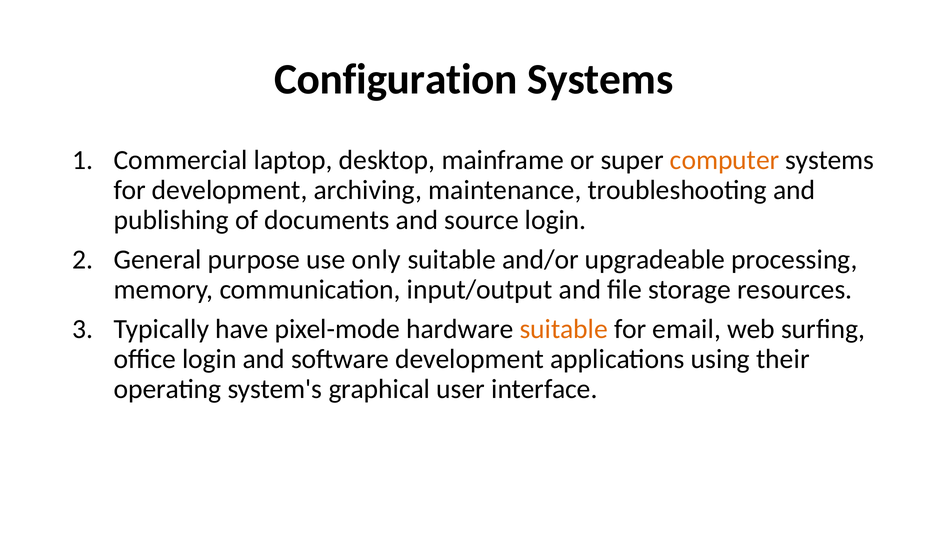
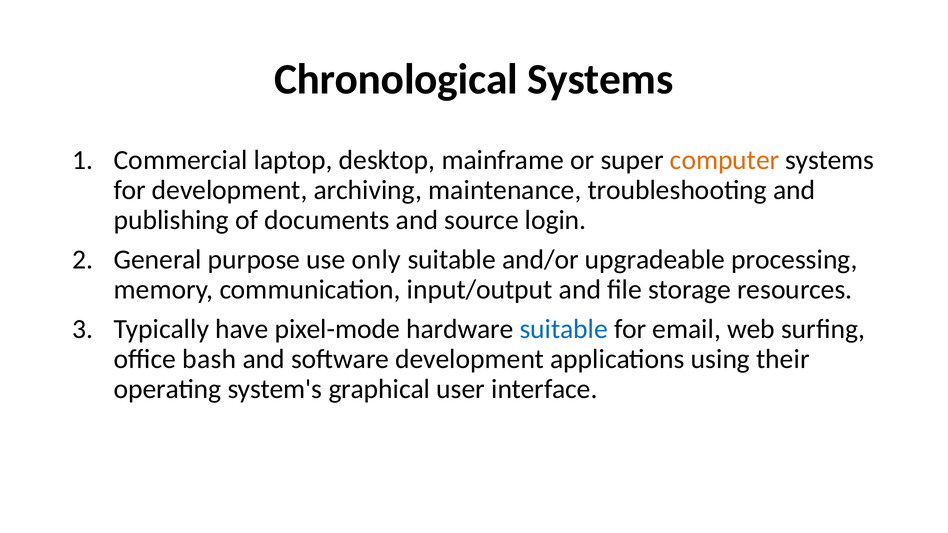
Configuration: Configuration -> Chronological (396, 80)
suitable colour: orange -> blue (564, 329)
office login: login -> bash (209, 359)
